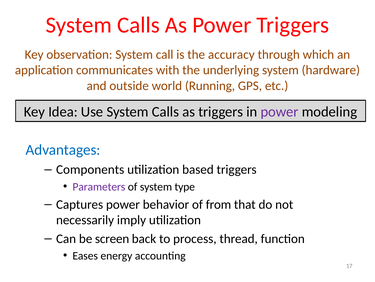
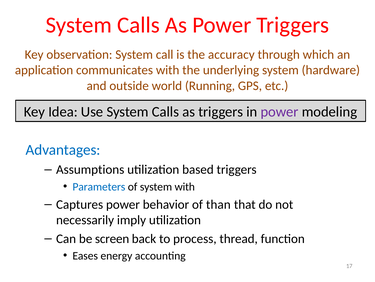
Components: Components -> Assumptions (90, 169)
Parameters colour: purple -> blue (99, 186)
system type: type -> with (185, 186)
from: from -> than (218, 204)
